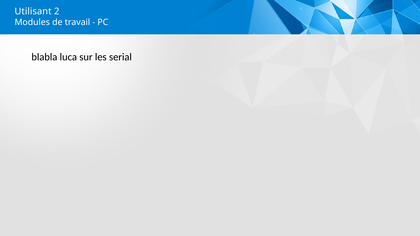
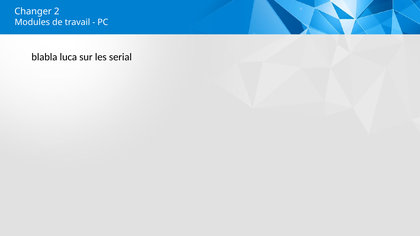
Utilisant: Utilisant -> Changer (33, 12)
